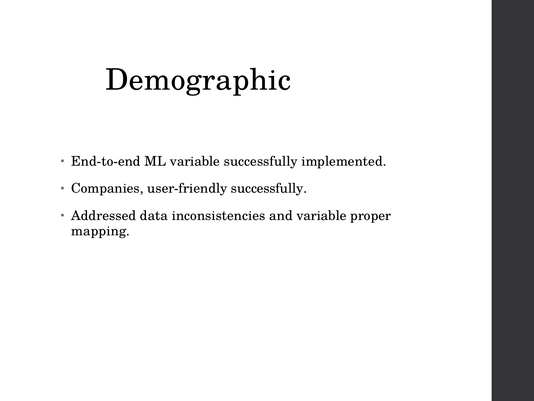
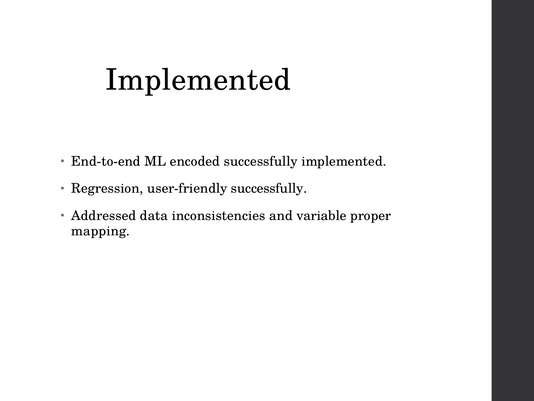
Demographic: Demographic -> Implemented (198, 80)
ML variable: variable -> encoded (195, 161)
Companies: Companies -> Regression (107, 188)
